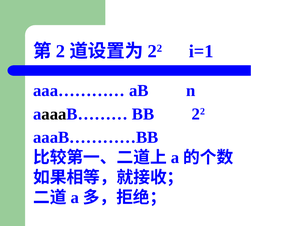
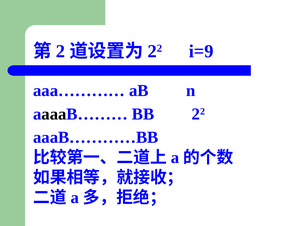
i=1: i=1 -> i=9 (201, 51)
